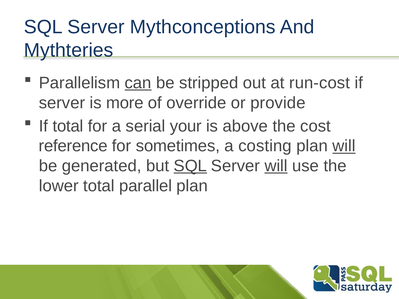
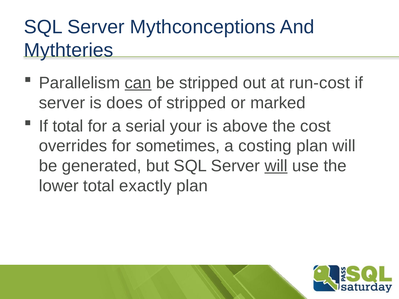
more: more -> does (125, 103)
of override: override -> stripped (196, 103)
provide: provide -> marked (278, 103)
reference: reference -> overrides (73, 146)
will underline: present -> none (344, 146)
SQL underline: present -> none (190, 166)
parallel: parallel -> exactly (145, 186)
